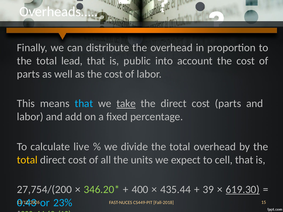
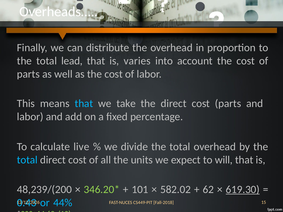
public: public -> varies (137, 61)
take underline: present -> none (126, 104)
total colour: yellow -> light blue (27, 160)
cell: cell -> will (224, 160)
27,754/(200: 27,754/(200 -> 48,239/(200 (44, 190)
400: 400 -> 101 (140, 190)
435.44: 435.44 -> 582.02 (176, 190)
39: 39 -> 62 (208, 190)
23%: 23% -> 44% (63, 203)
